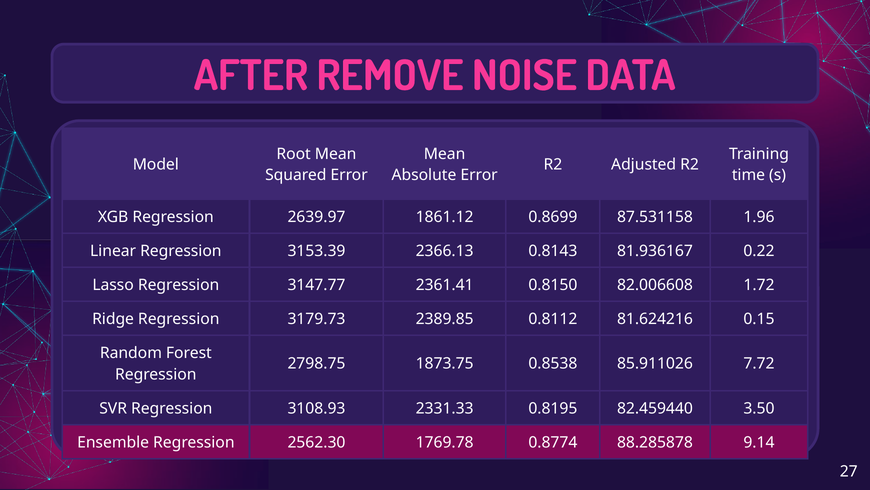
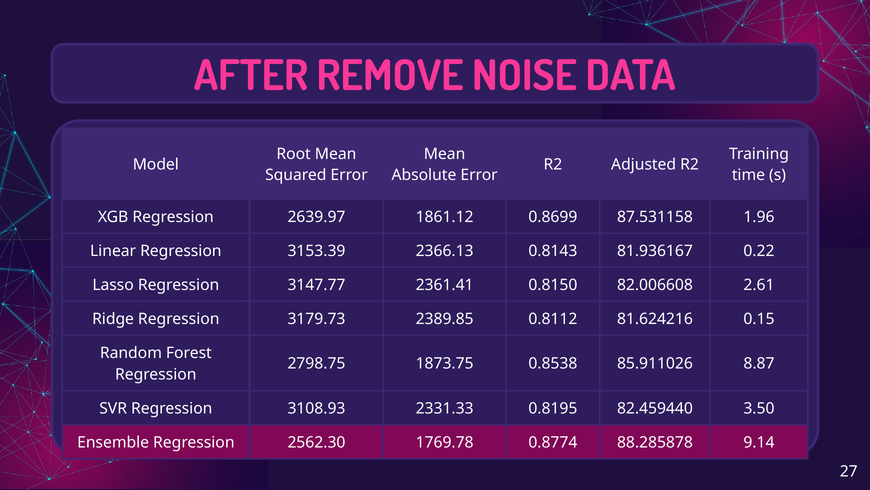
1.72: 1.72 -> 2.61 (759, 285)
7.72: 7.72 -> 8.87 (759, 363)
